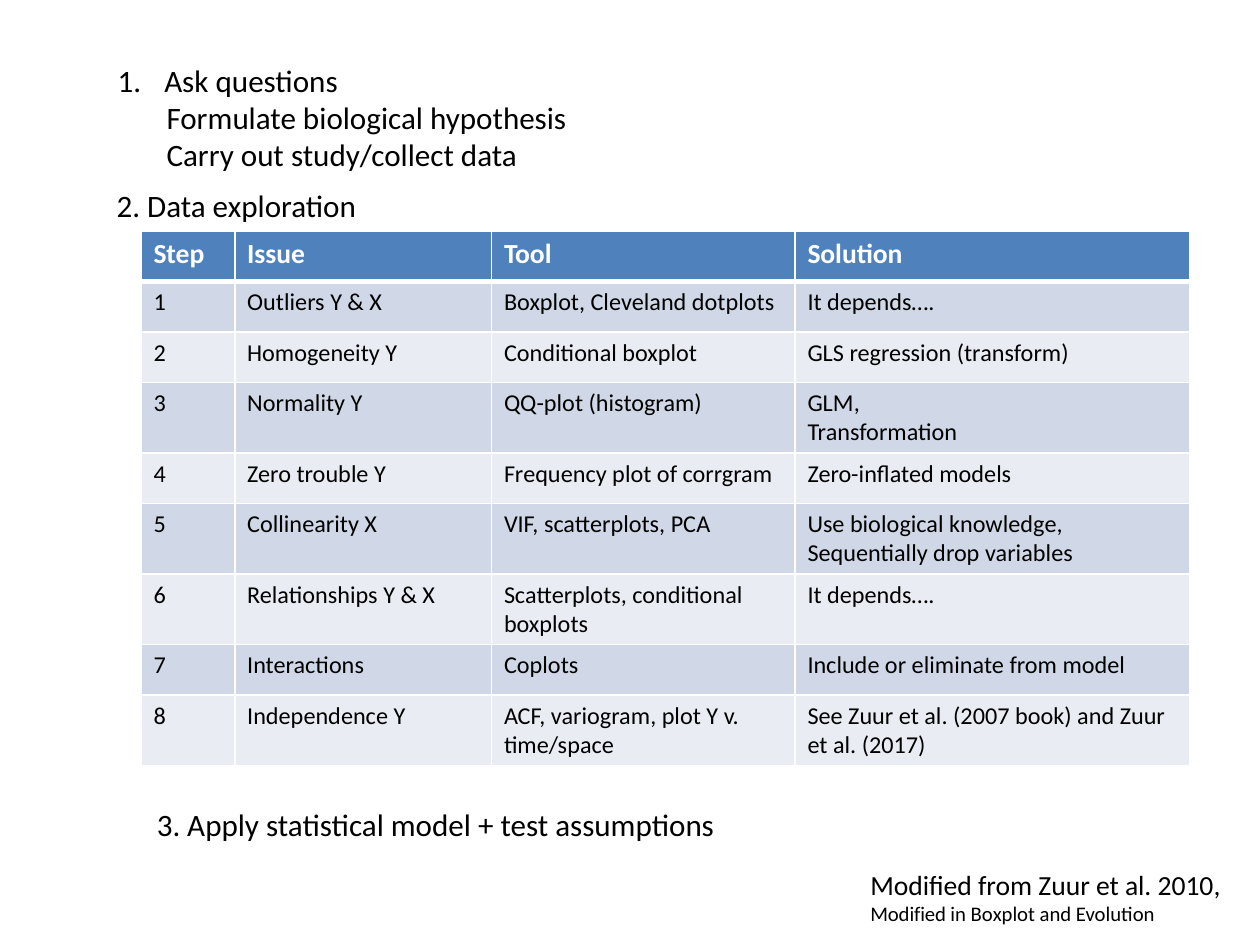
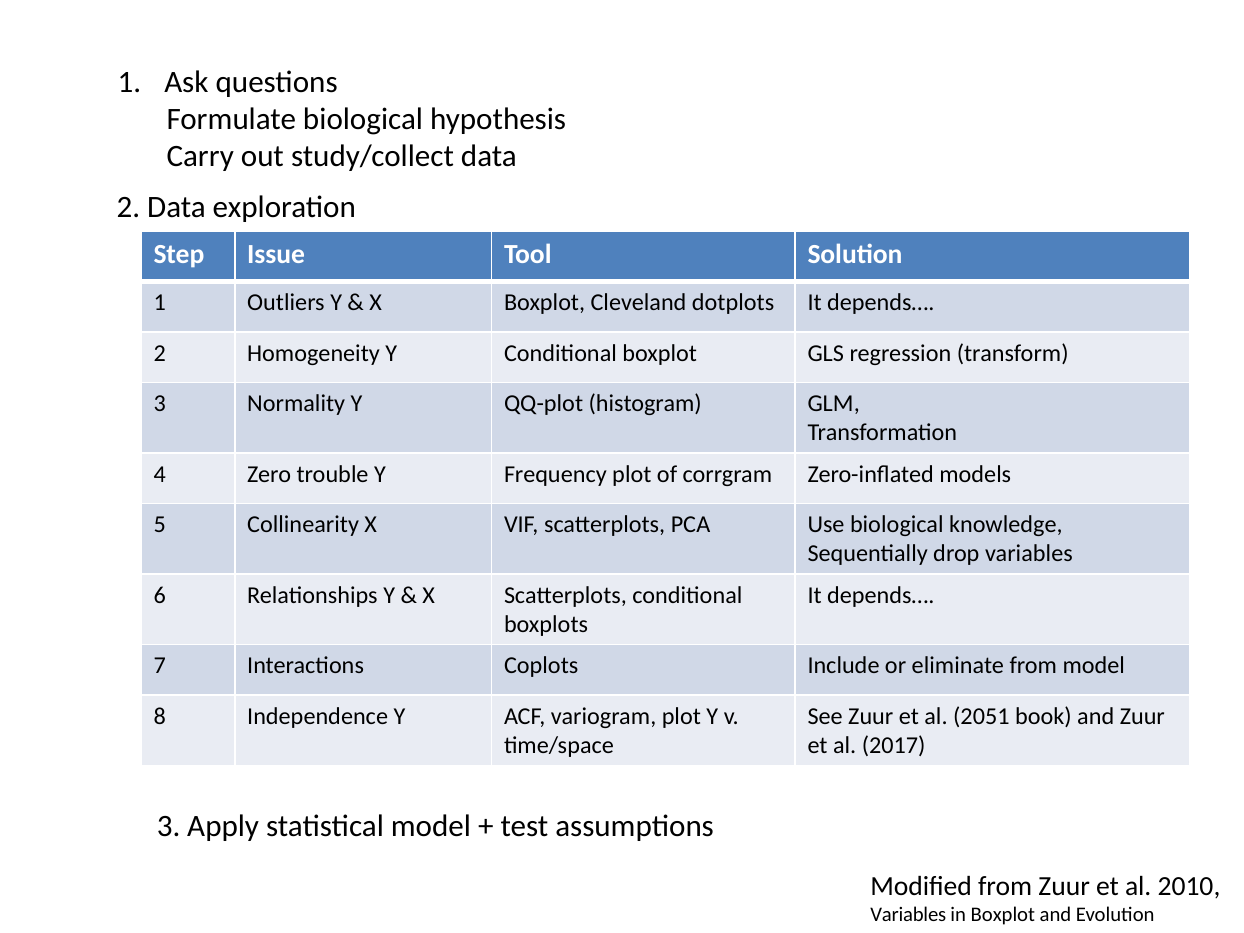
2007: 2007 -> 2051 (981, 716)
Modified: Modified -> Variables (908, 915)
